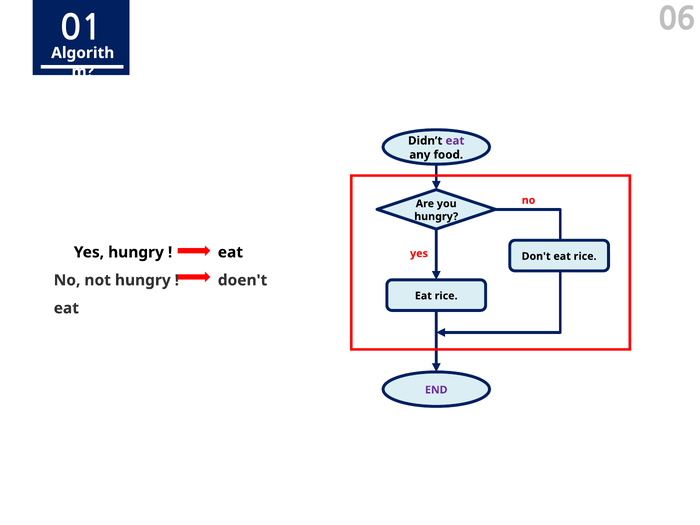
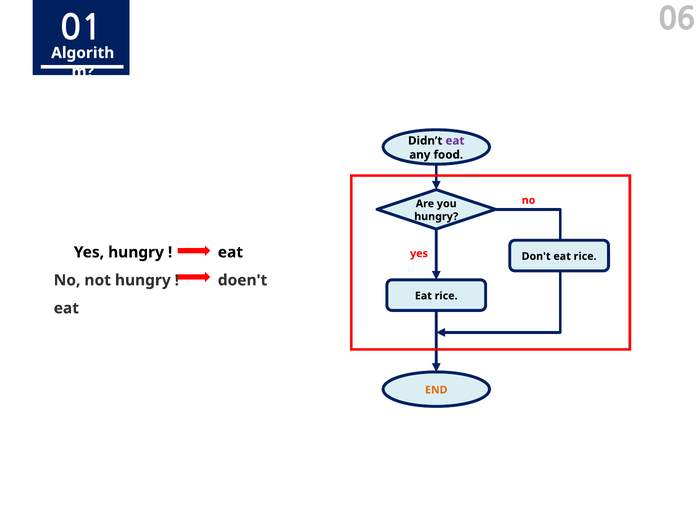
END colour: purple -> orange (436, 390)
